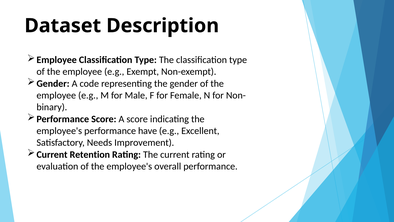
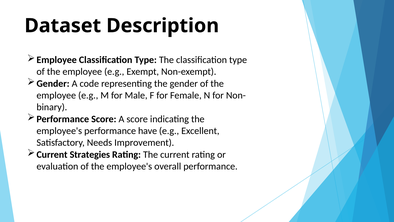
Retention: Retention -> Strategies (90, 154)
